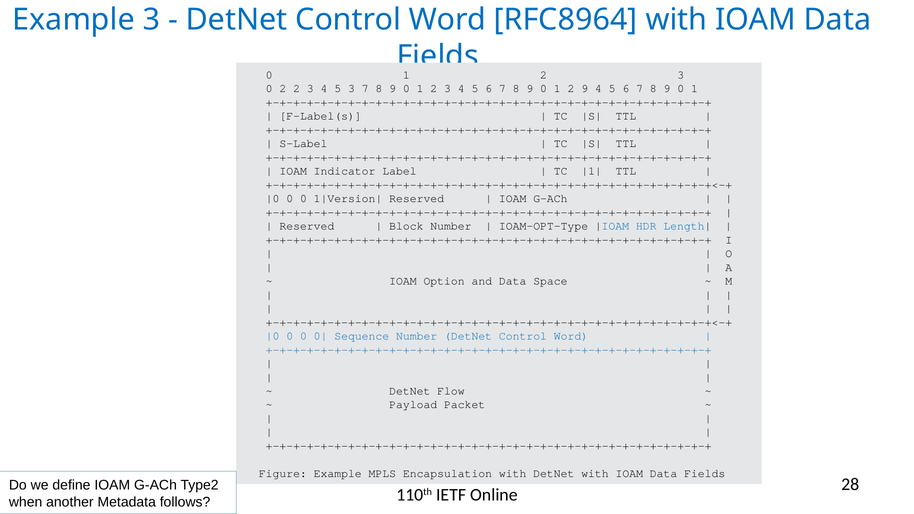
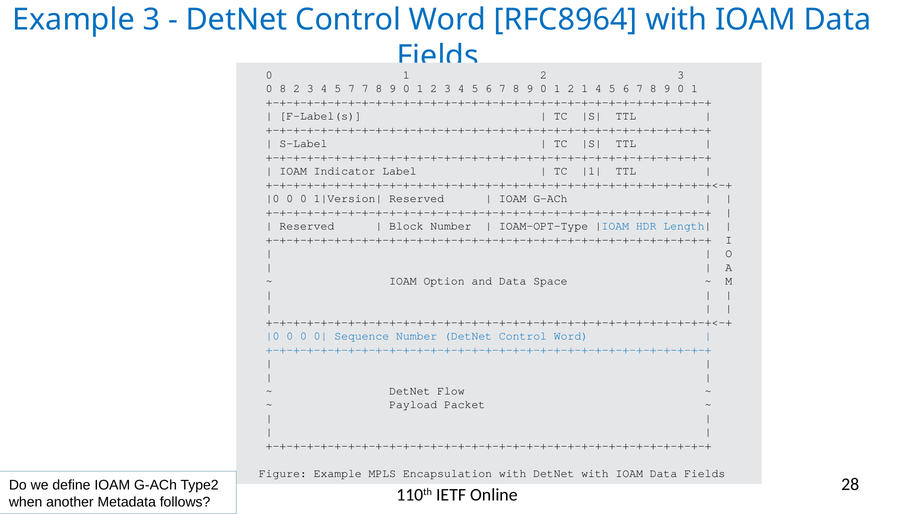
0 2: 2 -> 8 (283, 89)
5 3: 3 -> 7 (351, 89)
2 9: 9 -> 1 (585, 89)
